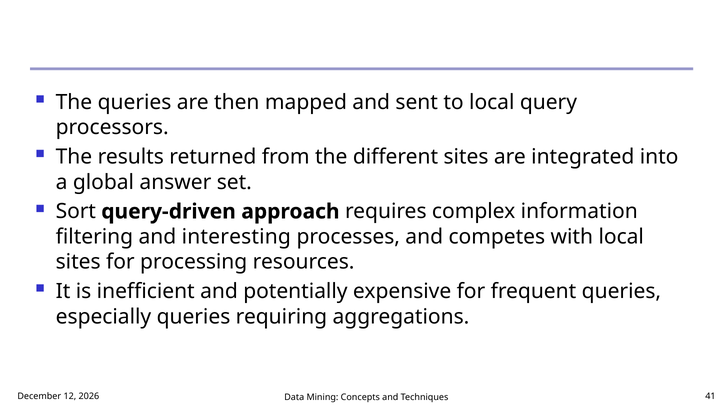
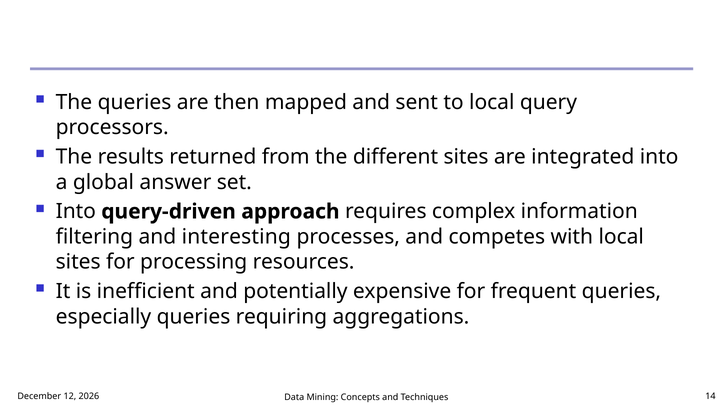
Sort: Sort -> Into (76, 212)
41: 41 -> 14 (710, 397)
